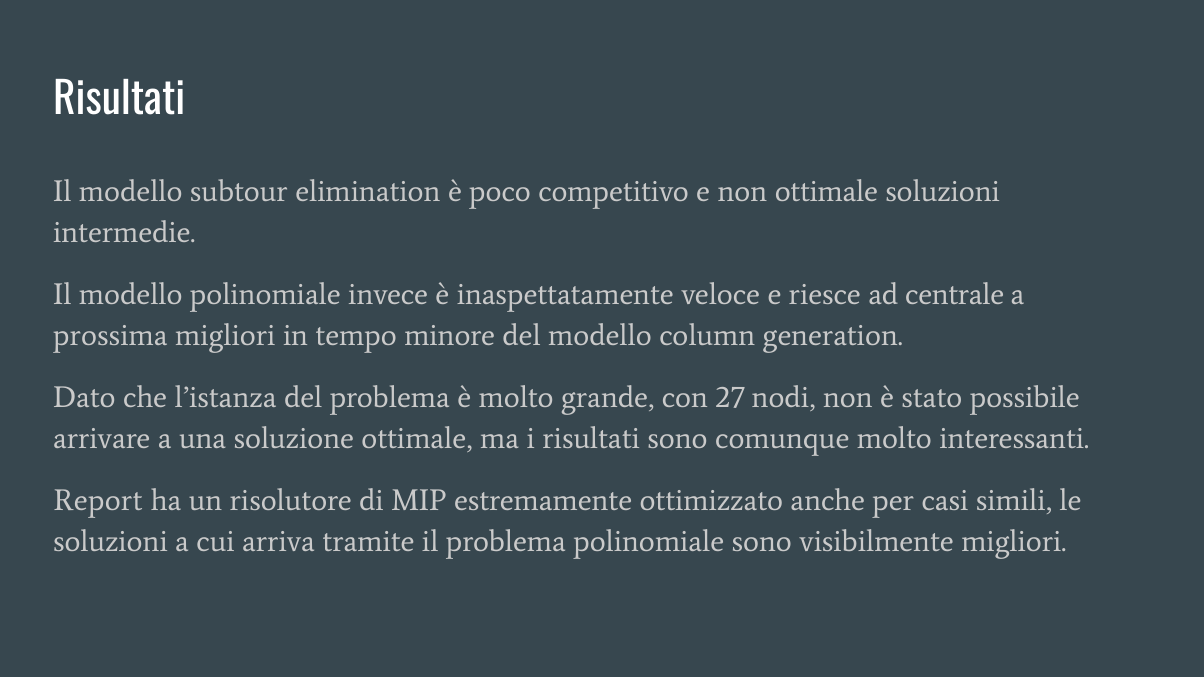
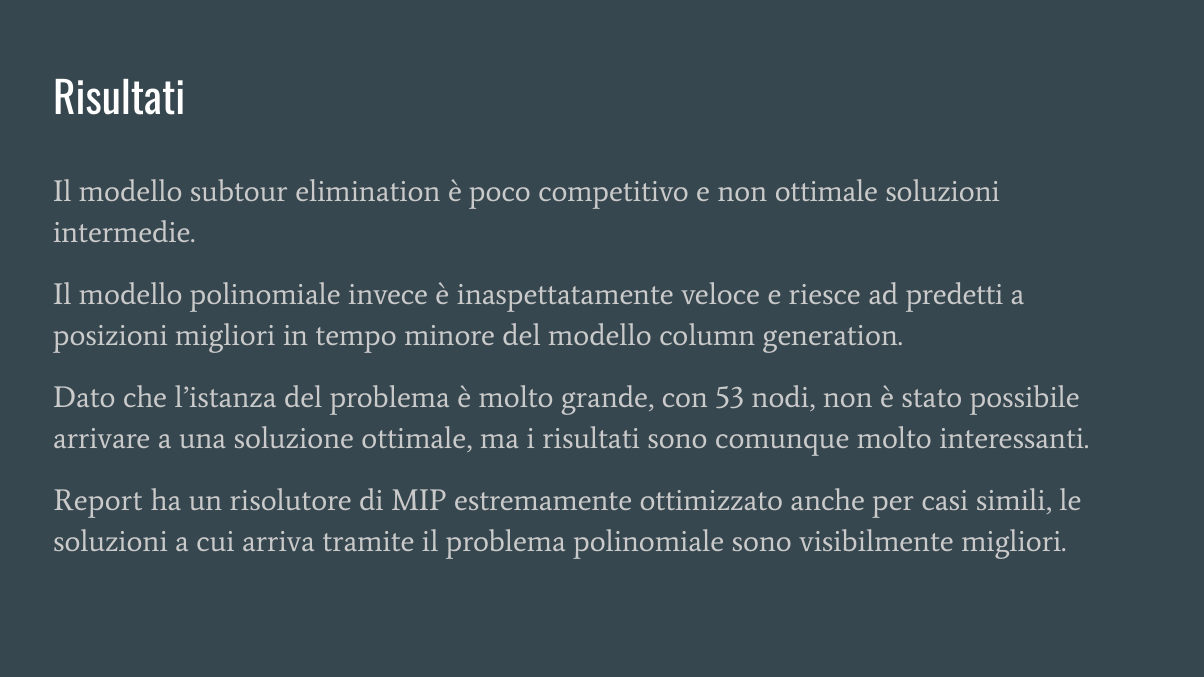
centrale: centrale -> predetti (955, 294)
prossima: prossima -> posizioni (110, 336)
27: 27 -> 53 (730, 397)
